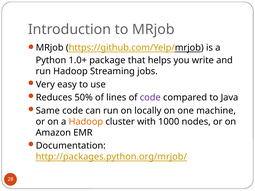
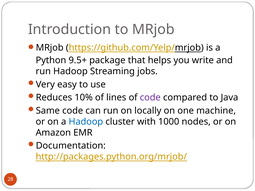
1.0+: 1.0+ -> 9.5+ (78, 60)
50%: 50% -> 10% (84, 98)
Hadoop colour: orange -> blue (86, 122)
